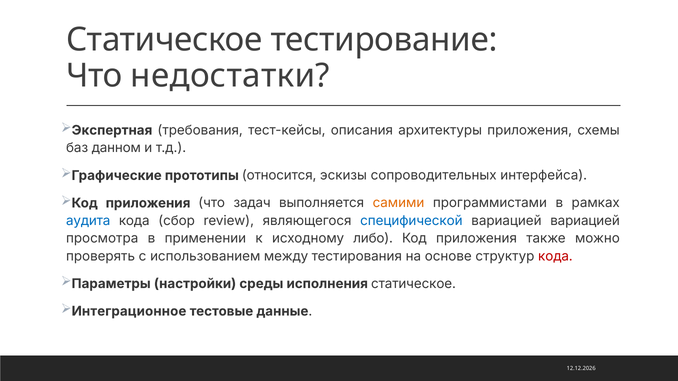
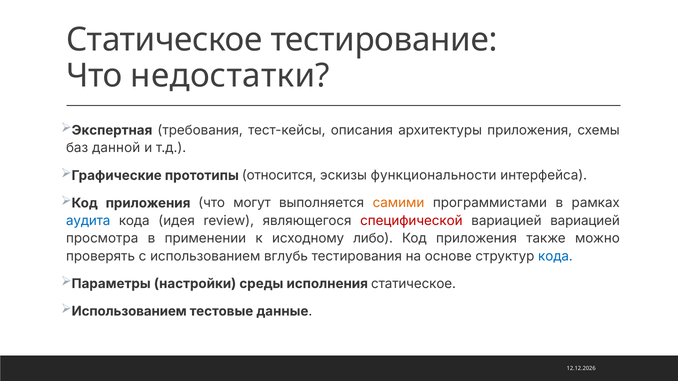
данном: данном -> данной (116, 148)
сопроводительных: сопроводительных -> функциональности (434, 176)
задач: задач -> могут (252, 203)
сбор: сбор -> идея (177, 221)
специфической colour: blue -> red (411, 221)
между: между -> вглубь (286, 256)
кода colour: red -> blue (555, 256)
Интеграционное: Интеграционное -> Использованием (129, 312)
